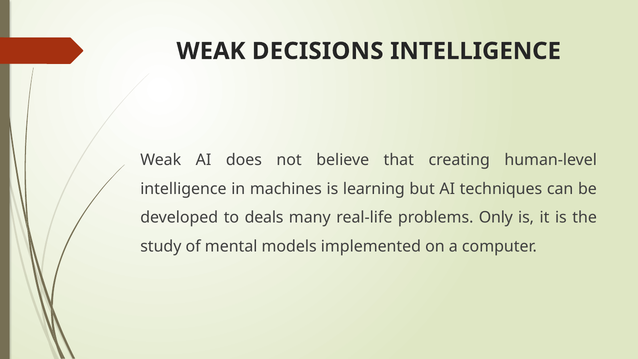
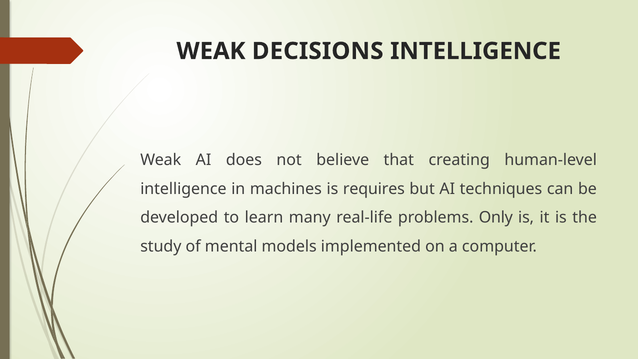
learning: learning -> requires (374, 189)
deals: deals -> learn (264, 218)
